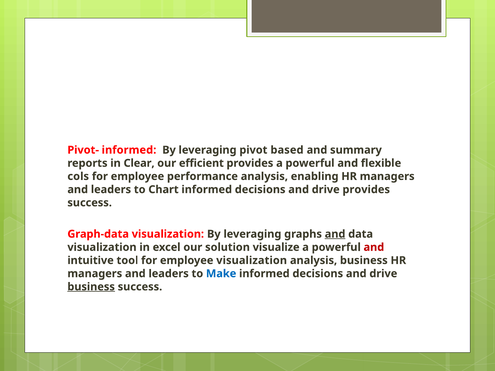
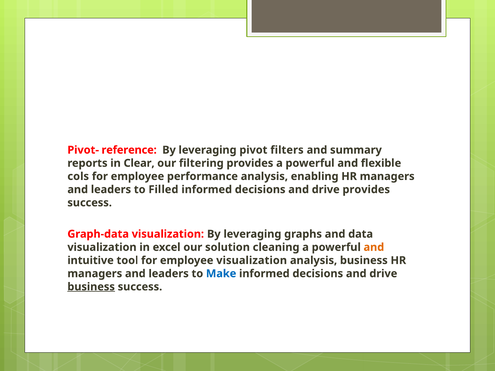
Pivot- informed: informed -> reference (129, 150)
based: based -> filters (287, 150)
efficient: efficient -> filtering (201, 163)
Chart: Chart -> Filled (163, 190)
and underline: present -> none (335, 234)
visualize: visualize -> cleaning (276, 247)
and colour: red -> orange (374, 247)
